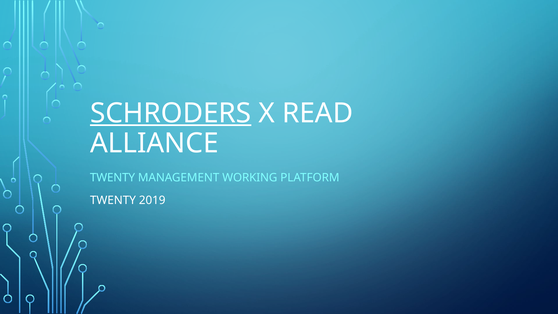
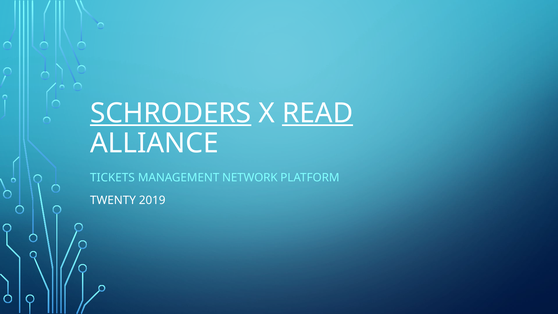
READ underline: none -> present (318, 113)
TWENTY: TWENTY -> TICKETS (112, 178)
WORKING: WORKING -> NETWORK (250, 178)
